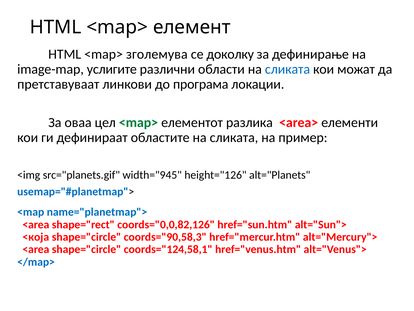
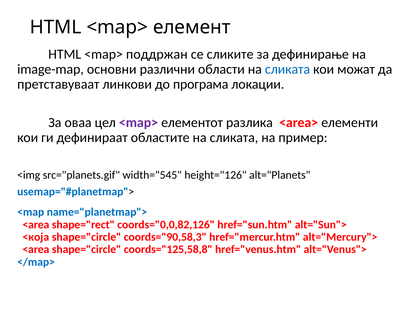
зголемува: зголемува -> поддржан (157, 54)
доколку: доколку -> сликите (230, 54)
услигите: услигите -> основни (112, 69)
<map> colour: green -> purple (138, 123)
width="945: width="945 -> width="545 (152, 175)
coords="124,58,1: coords="124,58,1 -> coords="125,58,8 (168, 249)
